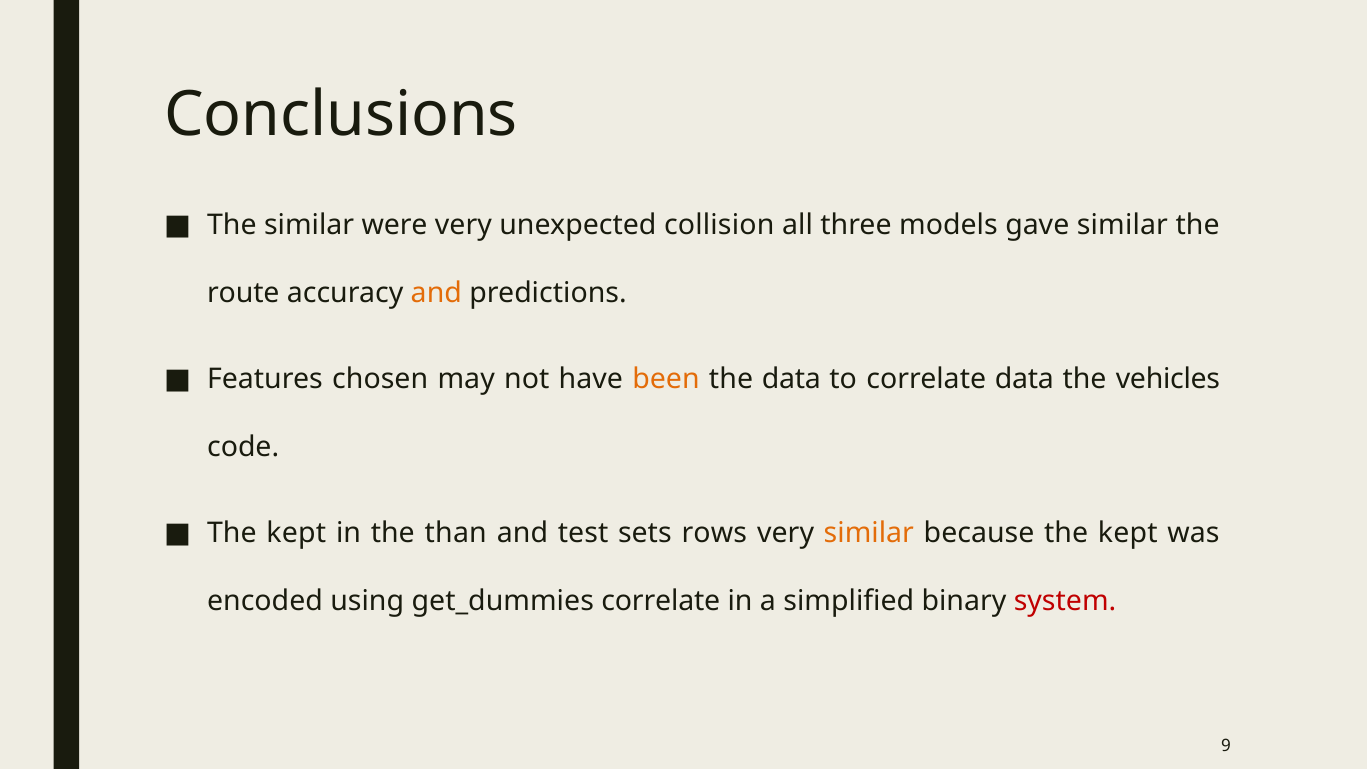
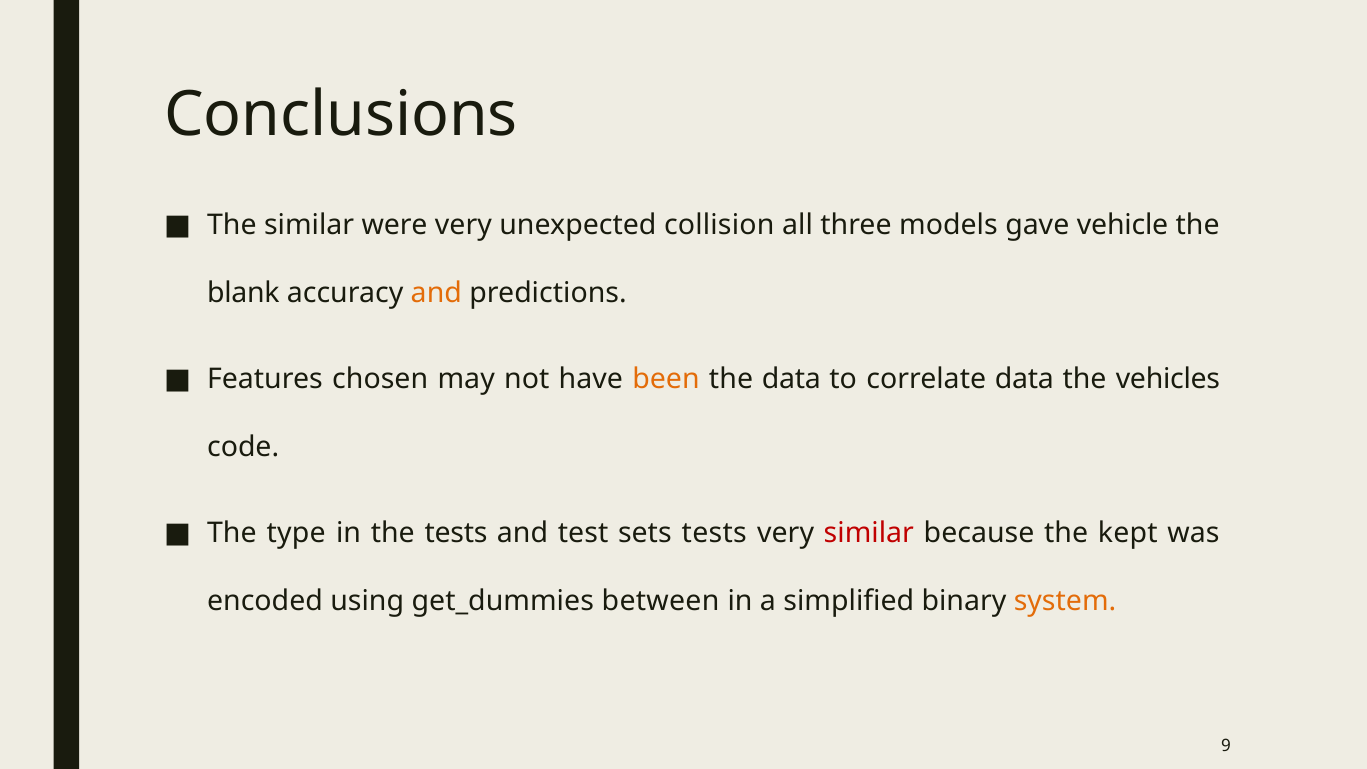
gave similar: similar -> vehicle (1123, 225)
route: route -> blank (243, 293)
kept: kept -> type (296, 533)
the than: than -> tests (456, 533)
sets rows: rows -> tests (714, 533)
similar colour: orange -> red (869, 533)
get_dummies correlate: correlate -> between (661, 601)
system colour: red -> orange (1065, 601)
